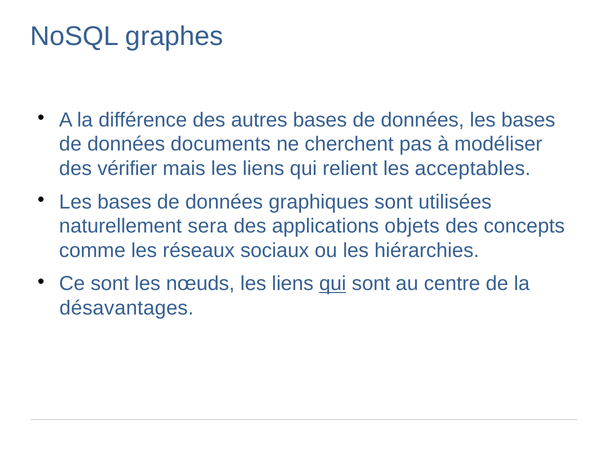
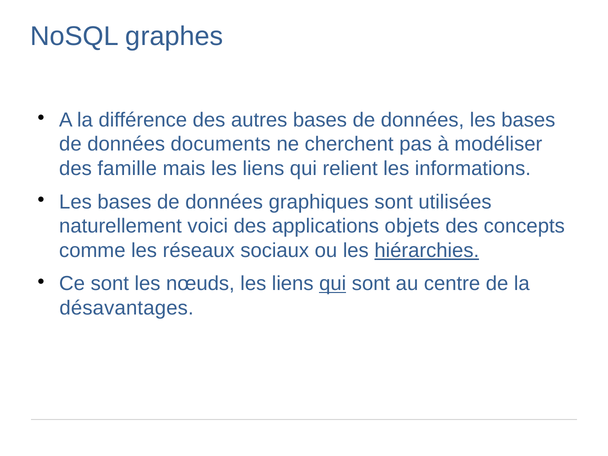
vérifier: vérifier -> famille (127, 169)
acceptables: acceptables -> informations (473, 169)
sera: sera -> voici (208, 226)
hiérarchies underline: none -> present (427, 251)
